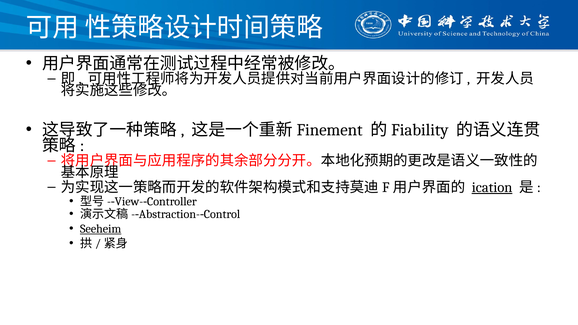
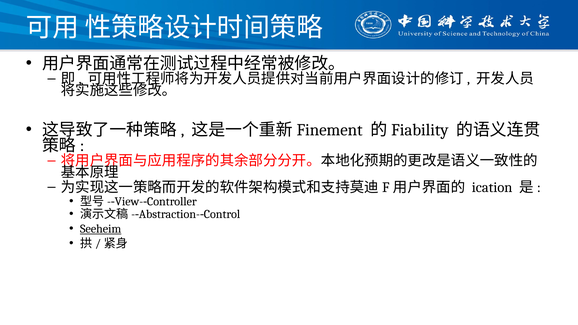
ication underline: present -> none (492, 187)
